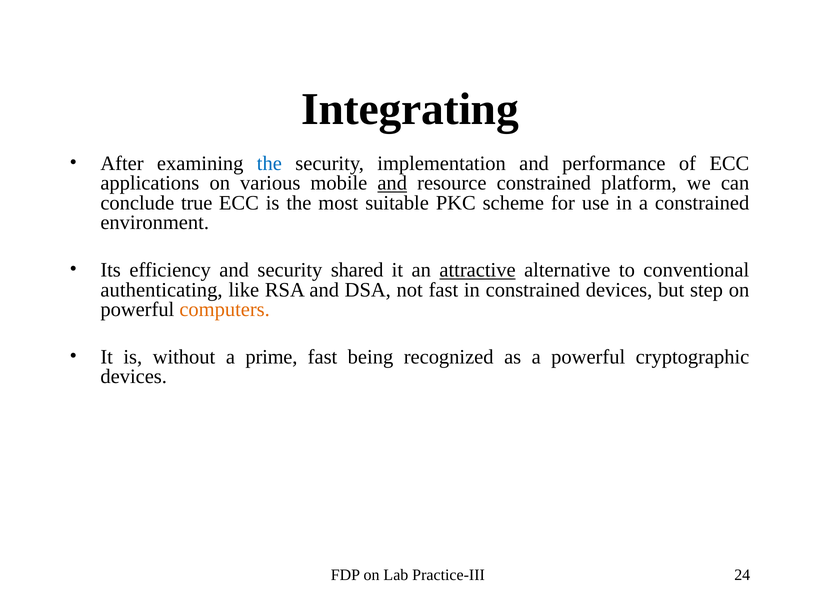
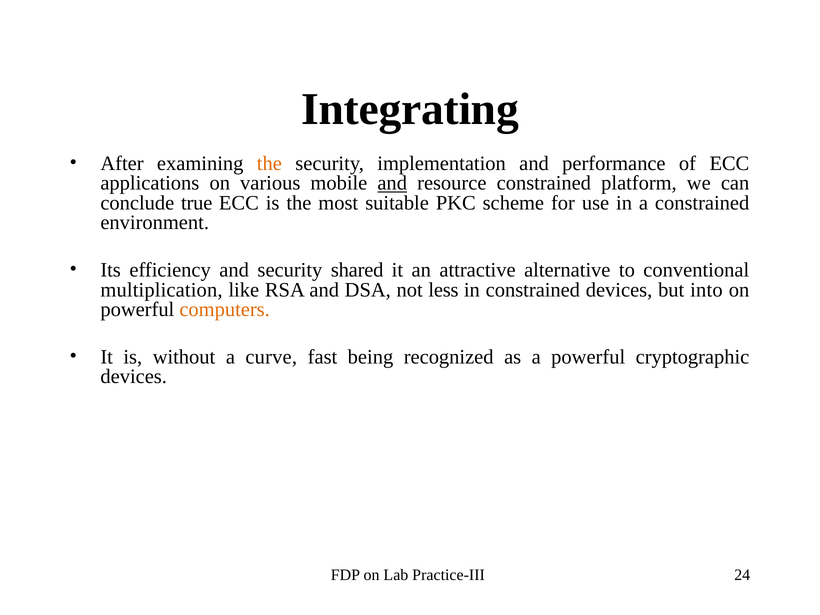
the colour: blue -> orange (269, 163)
attractive underline: present -> none (478, 270)
authenticating: authenticating -> multiplication (162, 290)
not fast: fast -> less (444, 290)
step: step -> into (706, 290)
prime: prime -> curve (271, 357)
